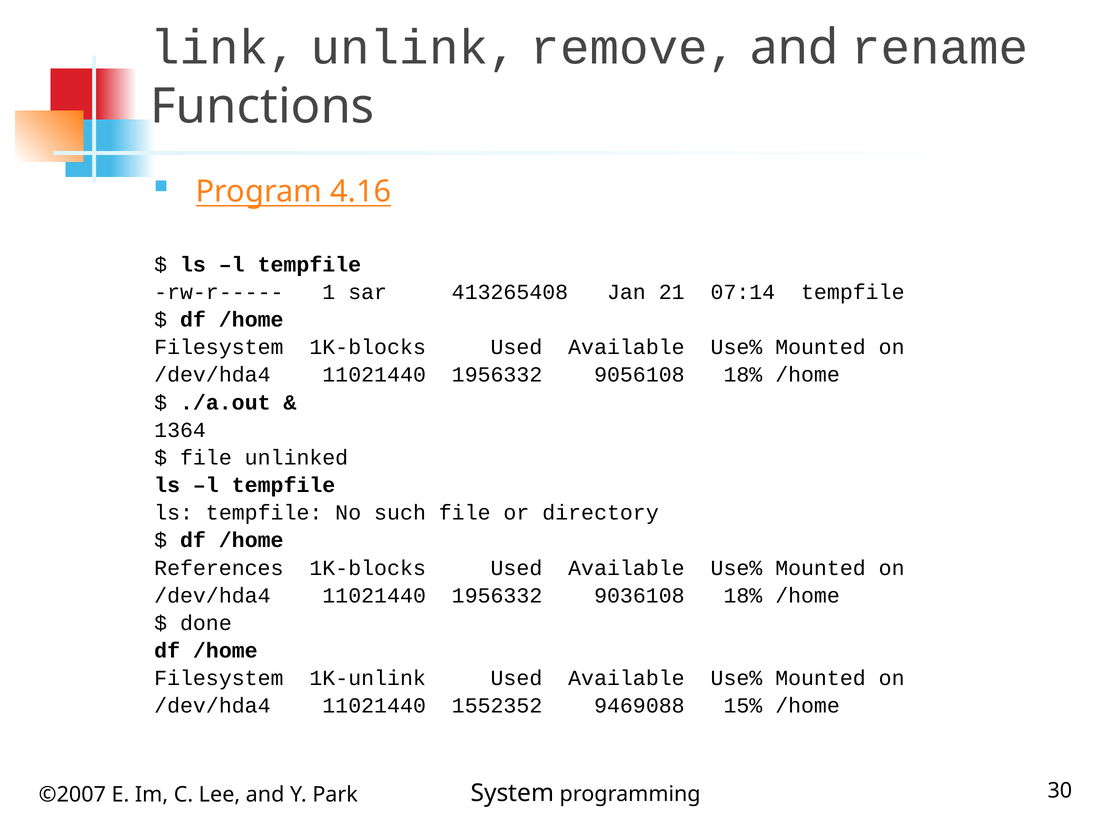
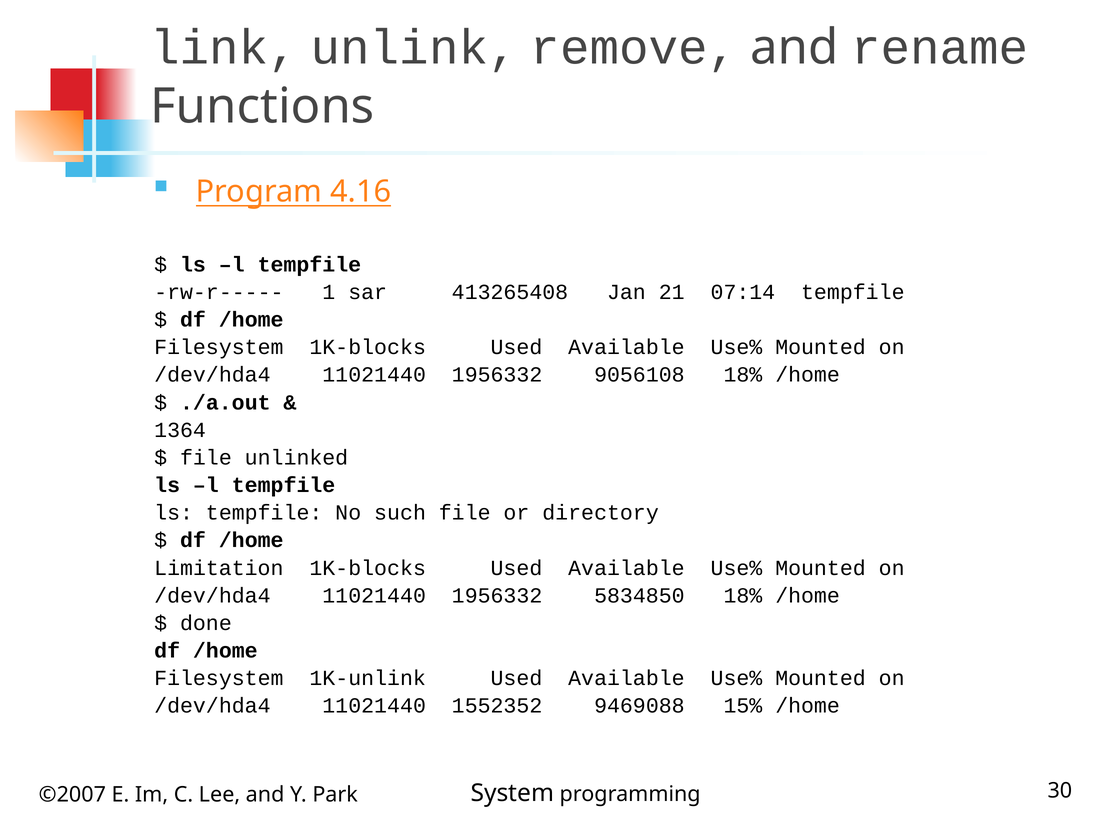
References: References -> Limitation (219, 568)
9036108: 9036108 -> 5834850 (639, 596)
